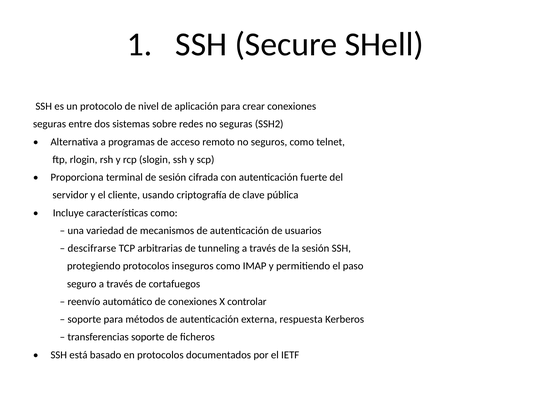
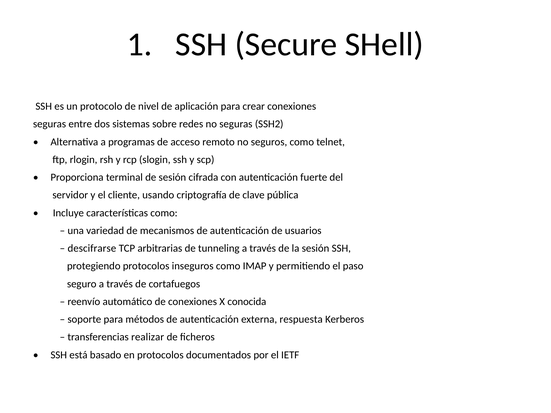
controlar: controlar -> conocida (247, 302)
transferencias soporte: soporte -> realizar (148, 337)
